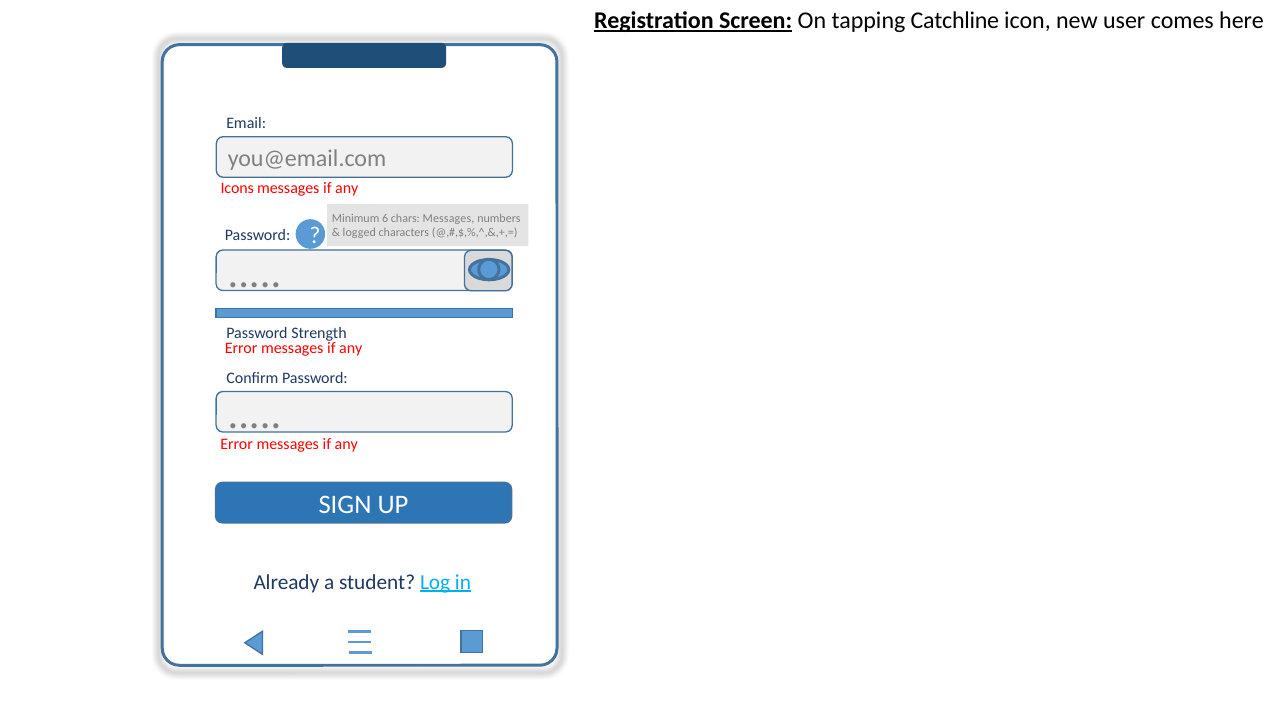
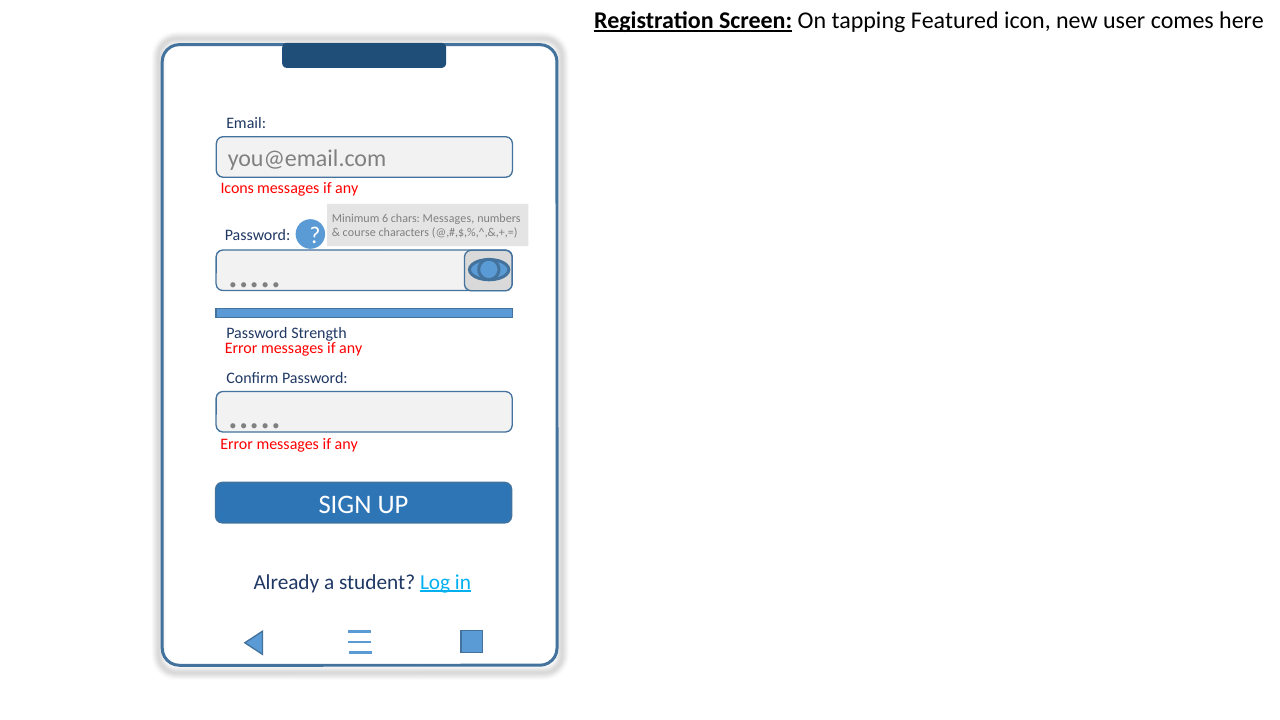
Catchline: Catchline -> Featured (955, 21)
logged: logged -> course (359, 233)
